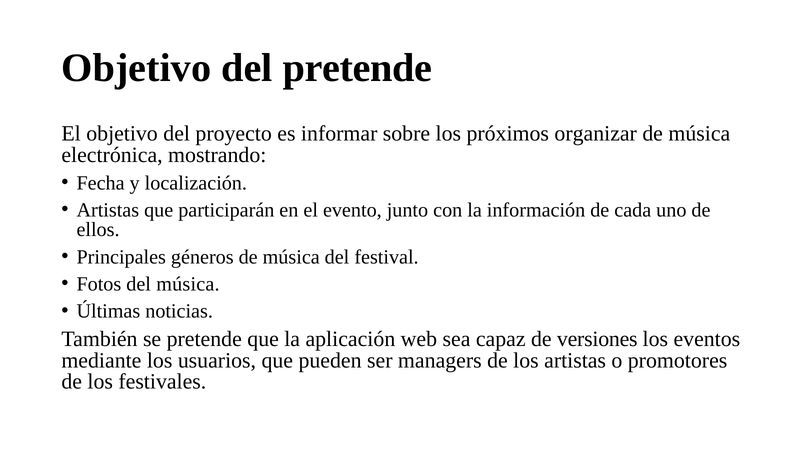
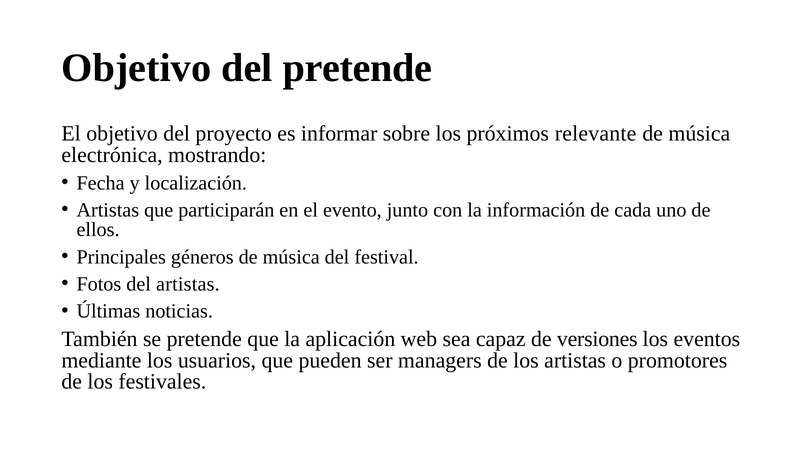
organizar: organizar -> relevante (596, 133)
del música: música -> artistas (188, 284)
